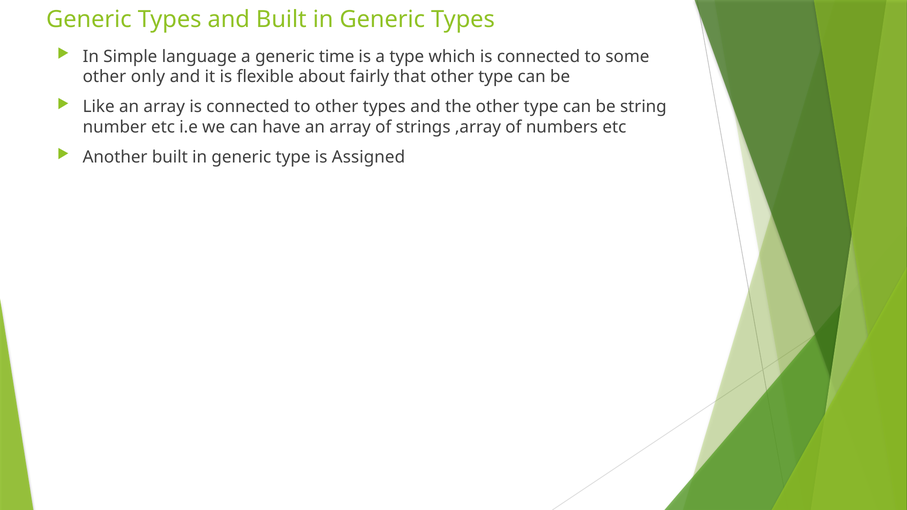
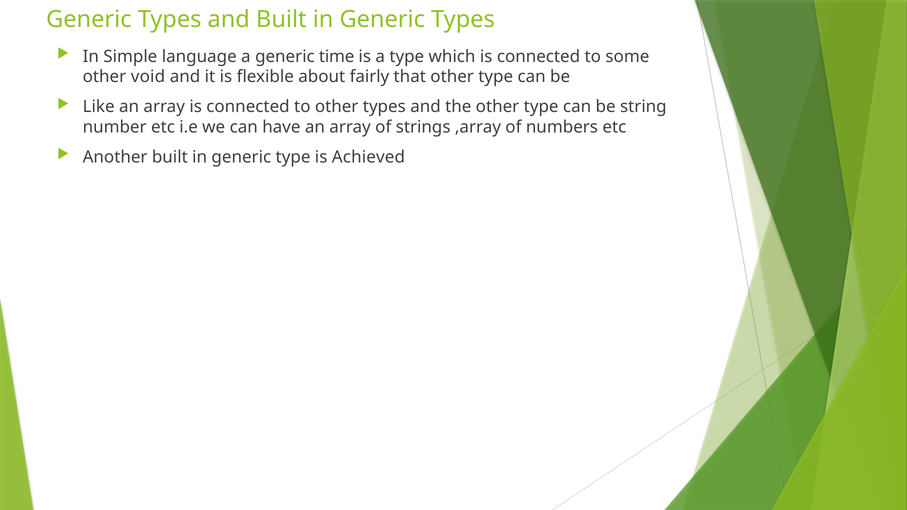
only: only -> void (148, 77)
Assigned: Assigned -> Achieved (368, 157)
